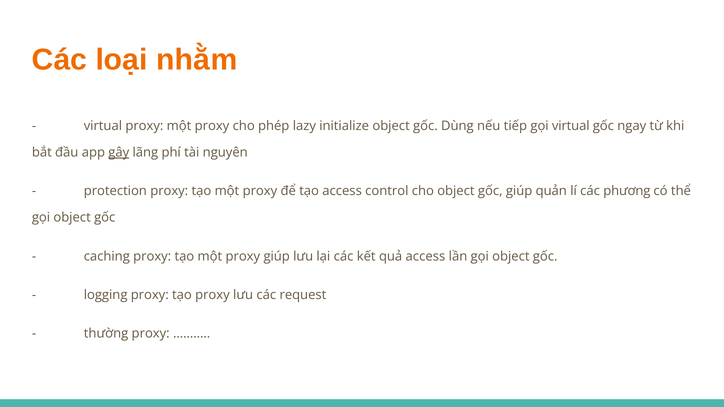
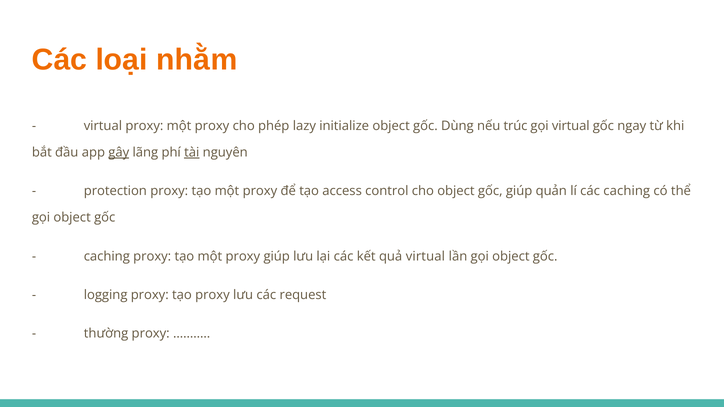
tiếp: tiếp -> trúc (515, 126)
tài underline: none -> present (192, 153)
các phương: phương -> caching (627, 191)
quả access: access -> virtual (425, 256)
